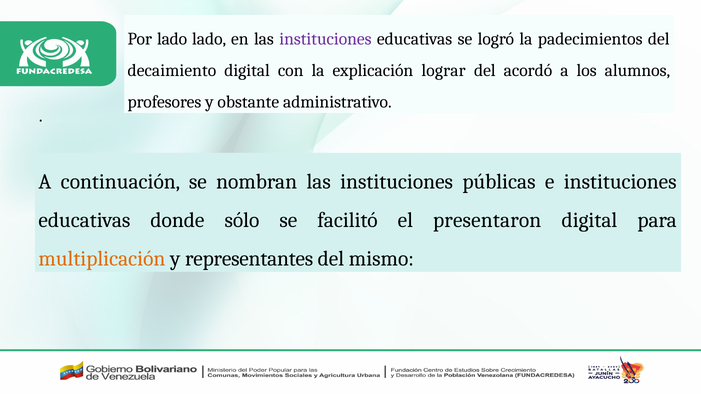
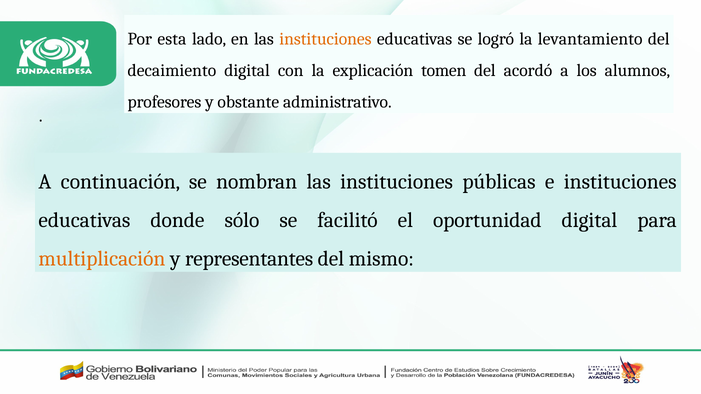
Por lado: lado -> esta (172, 39)
instituciones colour: purple -> orange (325, 39)
padecimientos: padecimientos -> levantamiento (590, 39)
lograr: lograr -> tomen (444, 70)
presentaron: presentaron -> oportunidad (487, 220)
